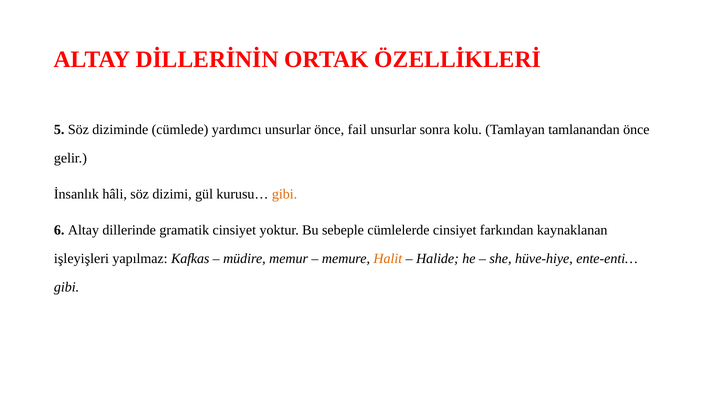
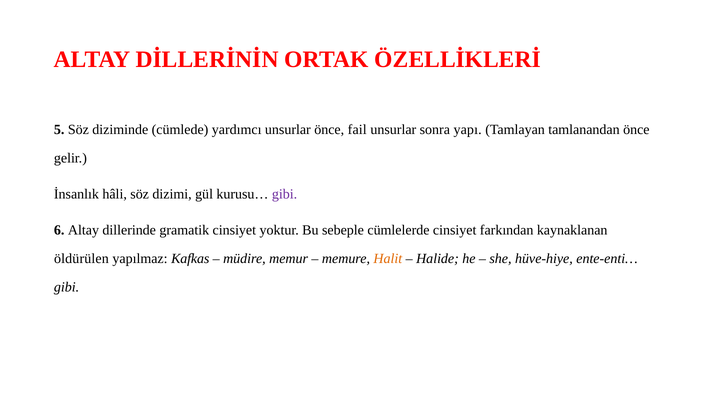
kolu: kolu -> yapı (468, 130)
gibi colour: orange -> purple (285, 194)
işleyişleri: işleyişleri -> öldürülen (81, 259)
